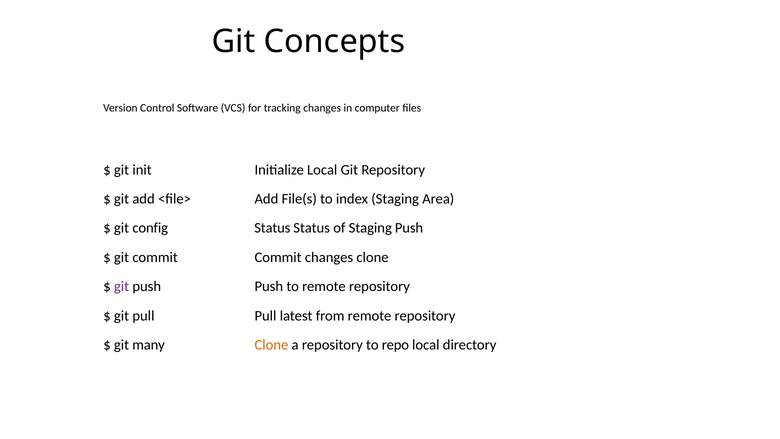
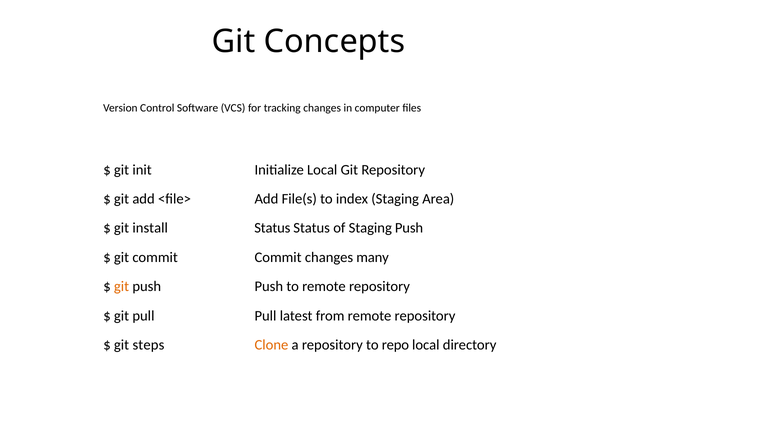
config: config -> install (150, 228)
changes clone: clone -> many (373, 257)
git colour: purple -> orange (122, 286)
many: many -> steps (148, 345)
